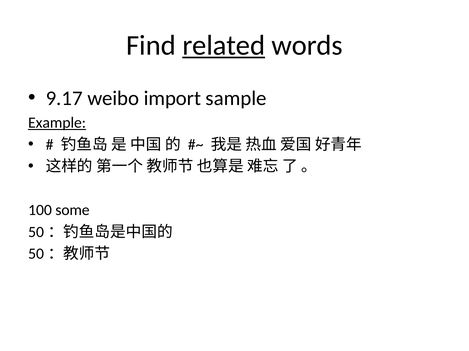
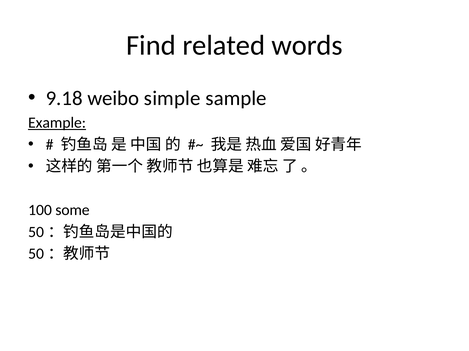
related underline: present -> none (224, 45)
9.17: 9.17 -> 9.18 (64, 98)
import: import -> simple (172, 98)
